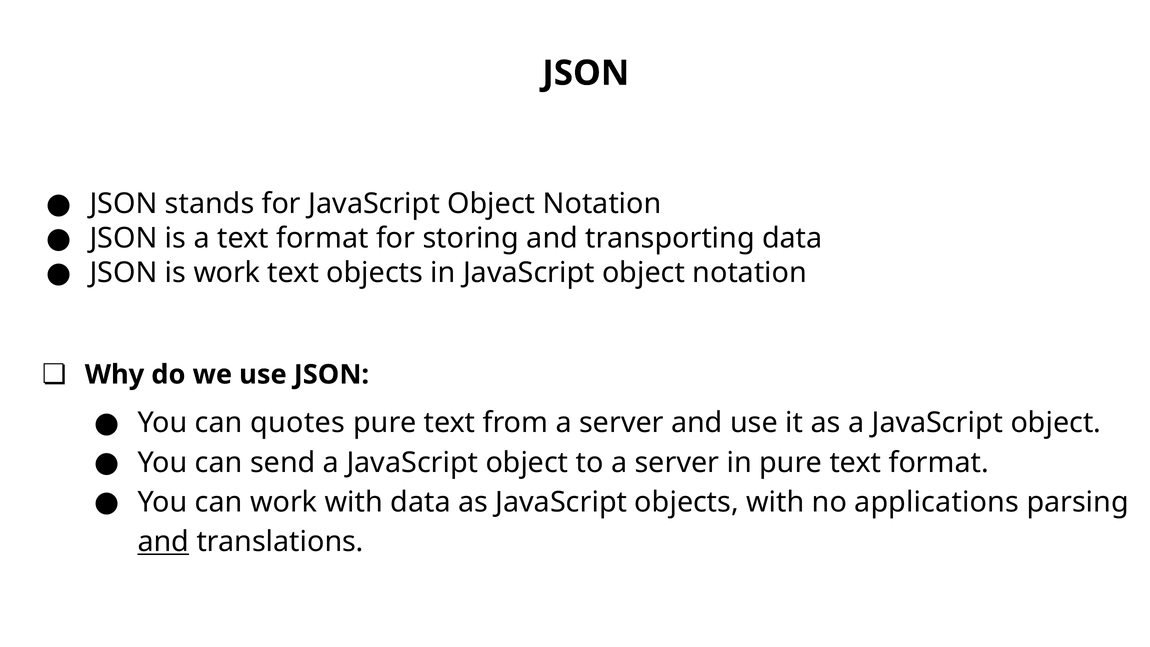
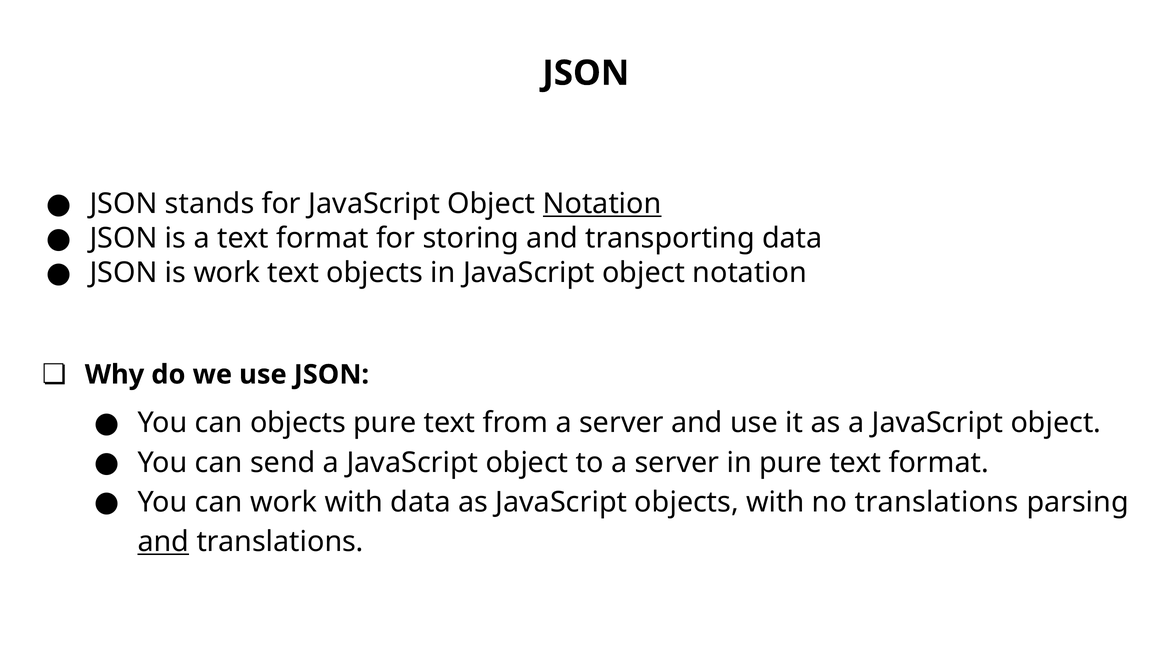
Notation underline: none -> present (602, 204)
can quotes: quotes -> objects (298, 423)
no applications: applications -> translations (937, 502)
